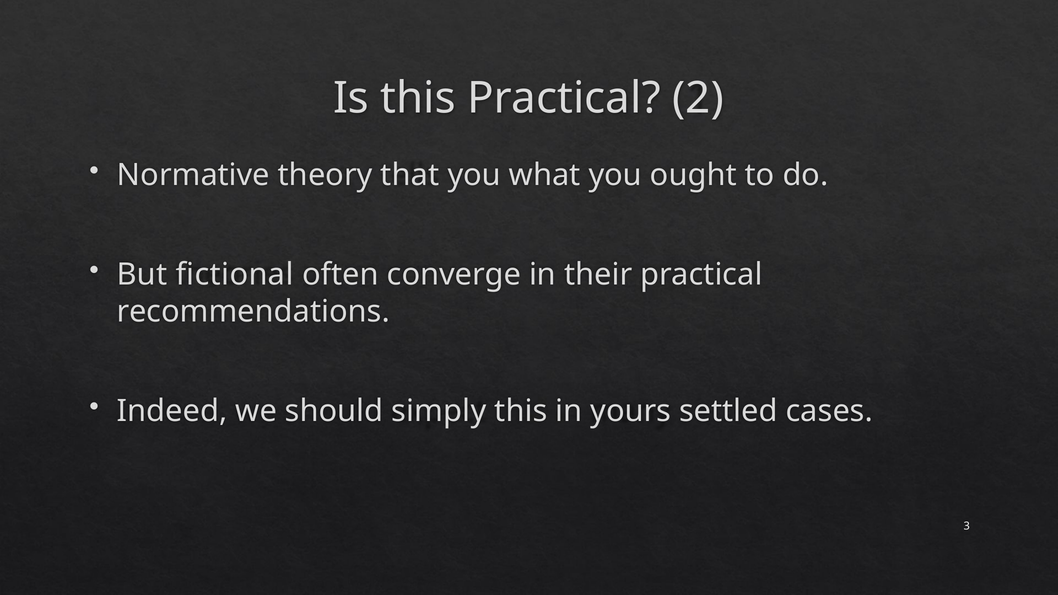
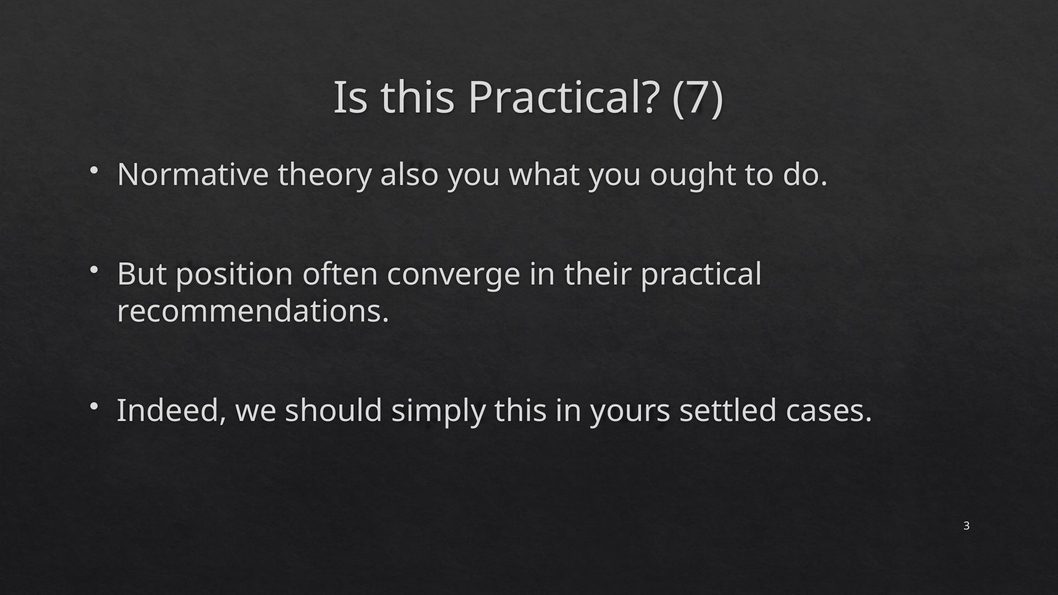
2: 2 -> 7 (698, 98)
that: that -> also (410, 175)
fictional: fictional -> position (235, 274)
